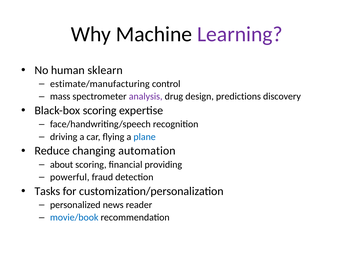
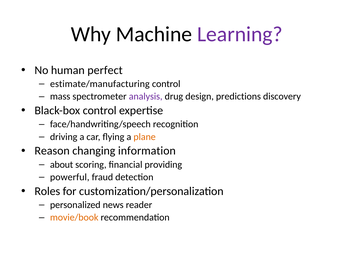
sklearn: sklearn -> perfect (105, 70)
Black-box scoring: scoring -> control (100, 110)
plane colour: blue -> orange (145, 137)
Reduce: Reduce -> Reason (52, 151)
automation: automation -> information (147, 151)
Tasks: Tasks -> Roles (47, 191)
movie/book colour: blue -> orange (74, 217)
